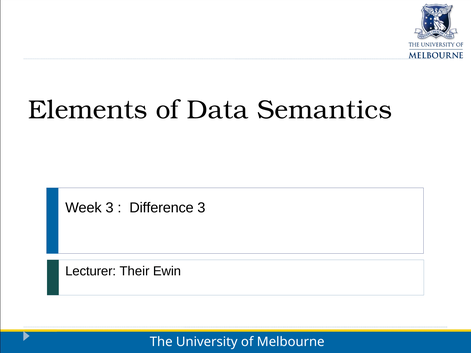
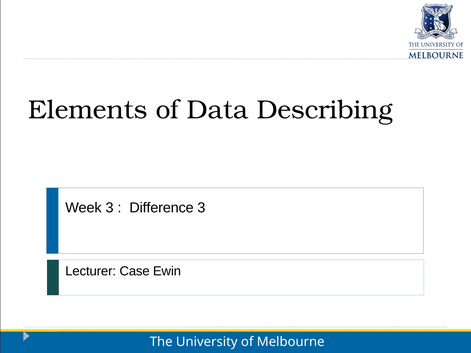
Semantics: Semantics -> Describing (325, 110)
Their: Their -> Case (135, 271)
